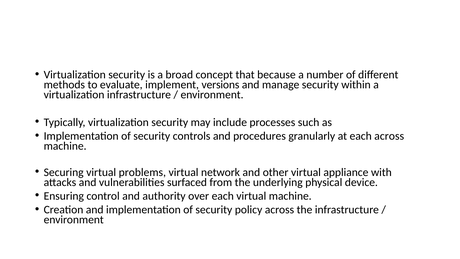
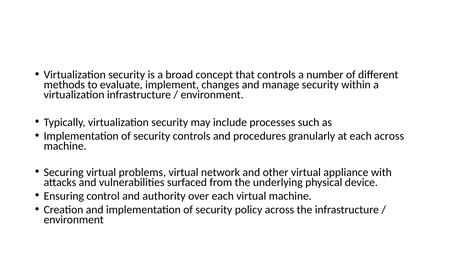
that because: because -> controls (276, 75)
versions: versions -> changes (220, 85)
